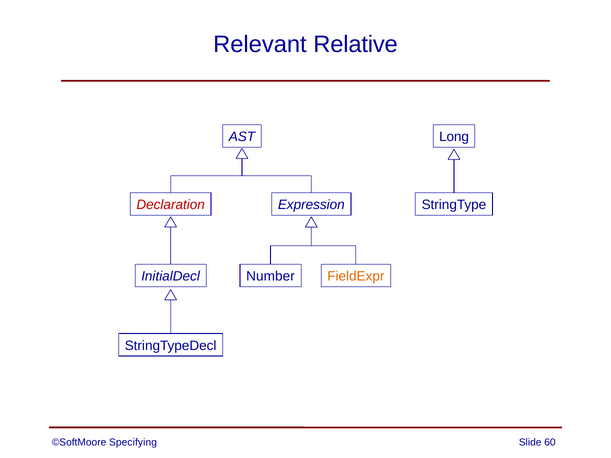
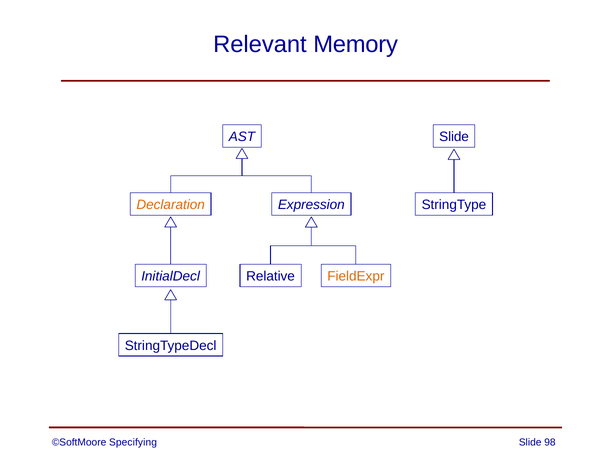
Relative: Relative -> Memory (356, 44)
Long: Long -> Slide (454, 137)
Declaration colour: red -> orange (171, 205)
Number: Number -> Relative (271, 277)
60: 60 -> 98 (550, 443)
